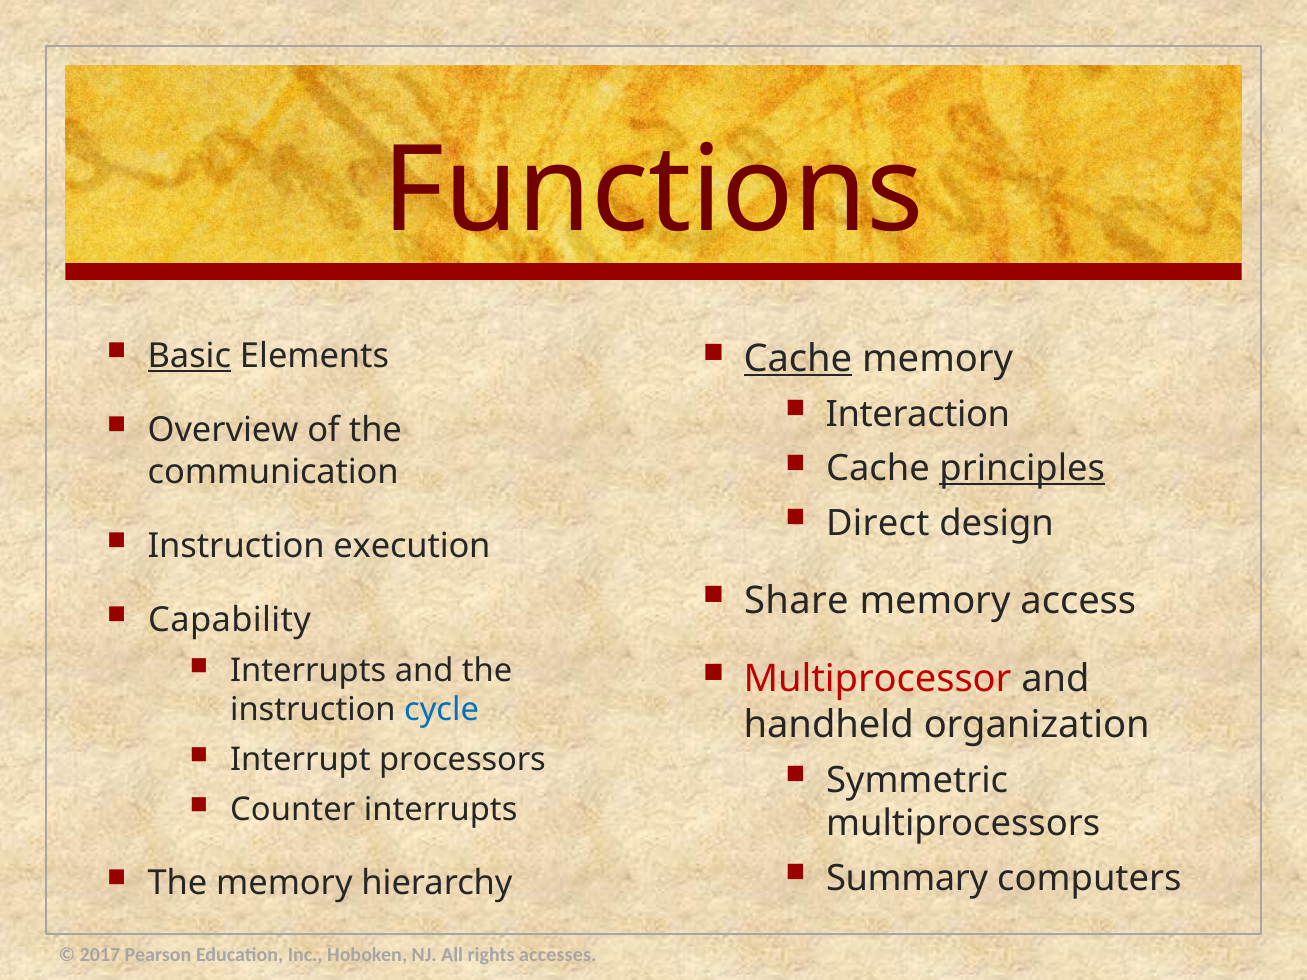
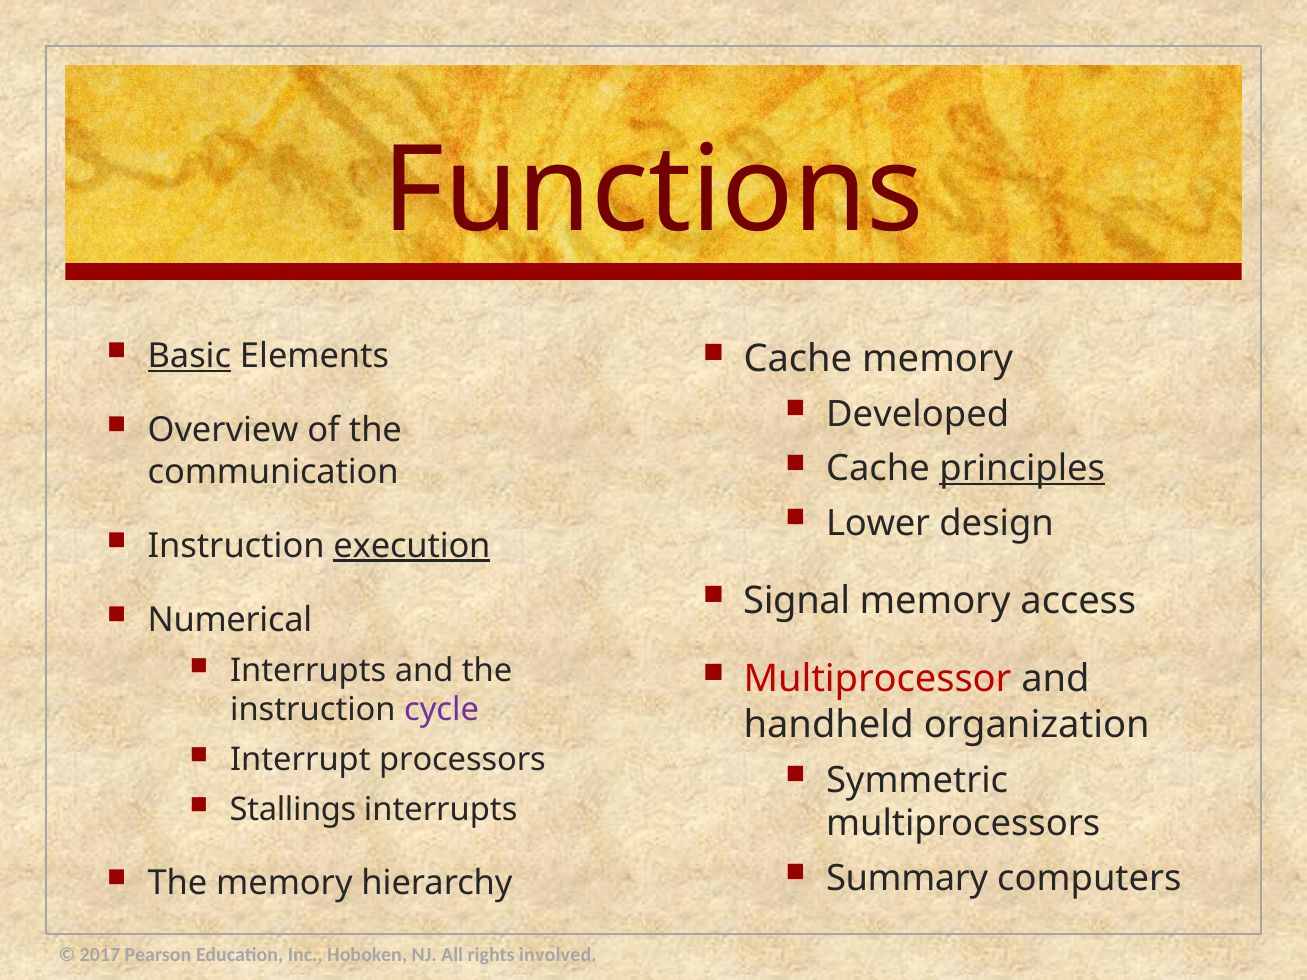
Cache underline: present -> none (798, 359)
Interaction: Interaction -> Developed (918, 414)
Direct: Direct -> Lower (878, 523)
execution underline: none -> present (412, 546)
Share: Share -> Signal (797, 601)
Capability: Capability -> Numerical (230, 620)
cycle colour: blue -> purple (442, 710)
Counter: Counter -> Stallings (293, 810)
accesses: accesses -> involved (558, 955)
